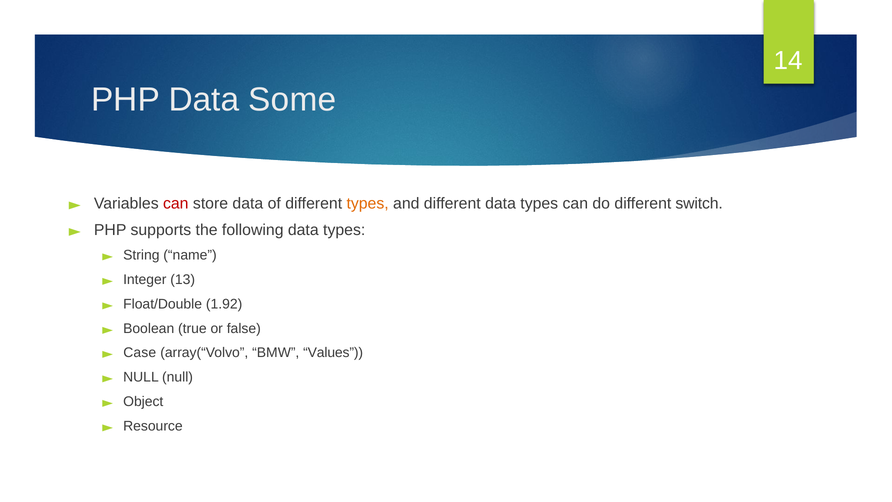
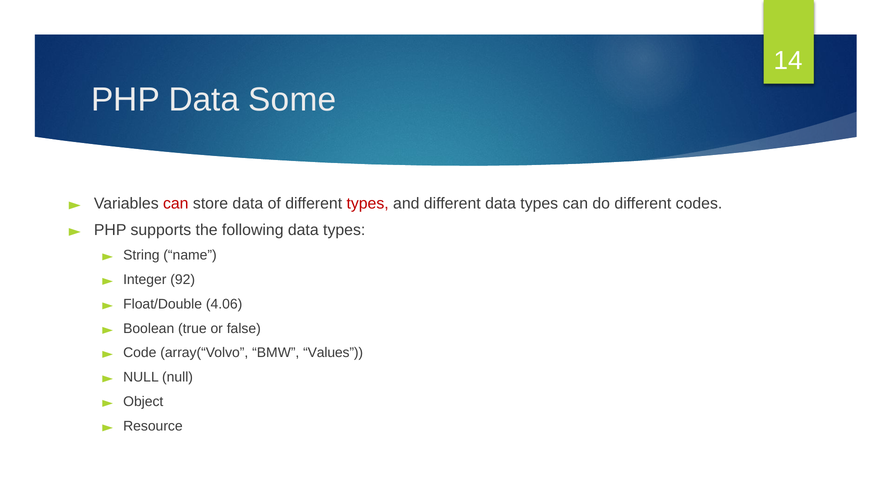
types colour: orange -> red (368, 204)
switch: switch -> codes (699, 204)
13: 13 -> 92 (183, 280)
1.92: 1.92 -> 4.06 (224, 304)
Case: Case -> Code (140, 353)
